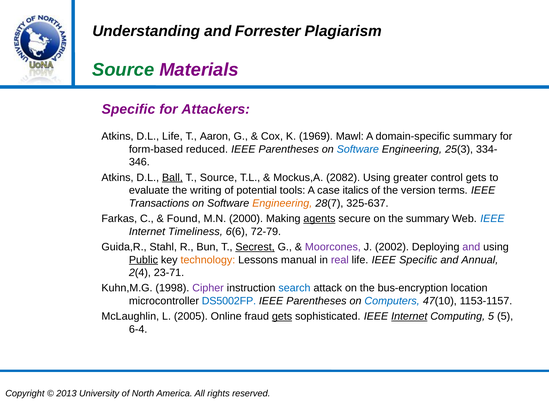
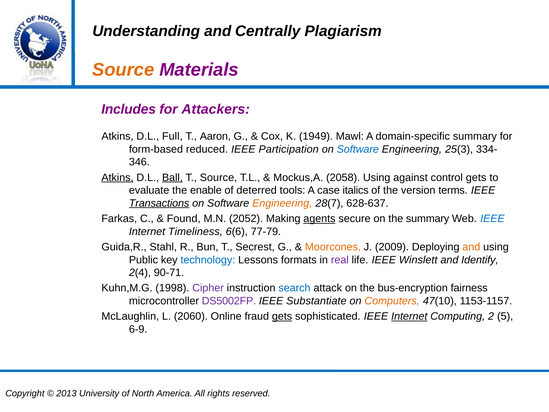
Forrester: Forrester -> Centrally (268, 31)
Source colour: green -> orange (123, 70)
Specific: Specific -> Includes (129, 109)
D.L Life: Life -> Full (172, 136)
1969: 1969 -> 1949 (316, 136)
Parentheses: Parentheses -> Participation (289, 149)
Atkins underline: none -> present (117, 177)
2082: 2082 -> 2058 (343, 177)
greater: greater -> against (410, 177)
writing: writing -> enable (206, 190)
potential: potential -> deterred (257, 190)
Transactions underline: none -> present (159, 203)
325-637: 325-637 -> 628-637 (367, 203)
2000: 2000 -> 2052 (246, 219)
72-79: 72-79 -> 77-79 (266, 231)
Secrest underline: present -> none (255, 247)
Moorcones colour: purple -> orange (333, 247)
2002: 2002 -> 2009 (392, 247)
and colour: purple -> orange (471, 247)
Public underline: present -> none (143, 260)
technology colour: orange -> blue (208, 260)
manual: manual -> formats (299, 260)
IEEE Specific: Specific -> Winslett (418, 260)
Annual: Annual -> Identify (480, 260)
23-71: 23-71 -> 90-71 (169, 272)
location: location -> fairness (469, 288)
DS5002FP colour: blue -> purple (229, 301)
Parentheses: Parentheses -> Substantiate (316, 301)
Computers colour: blue -> orange (392, 301)
2005: 2005 -> 2060 (191, 316)
Computing 5: 5 -> 2 (491, 316)
6-4: 6-4 -> 6-9 (138, 329)
